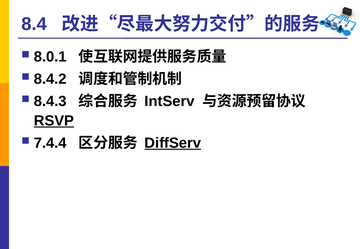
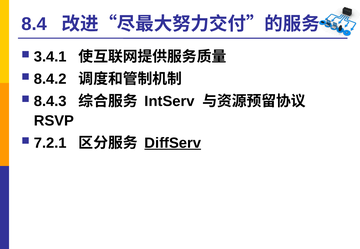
8.0.1: 8.0.1 -> 3.4.1 (50, 57)
RSVP underline: present -> none (54, 121)
7.4.4: 7.4.4 -> 7.2.1 (50, 143)
